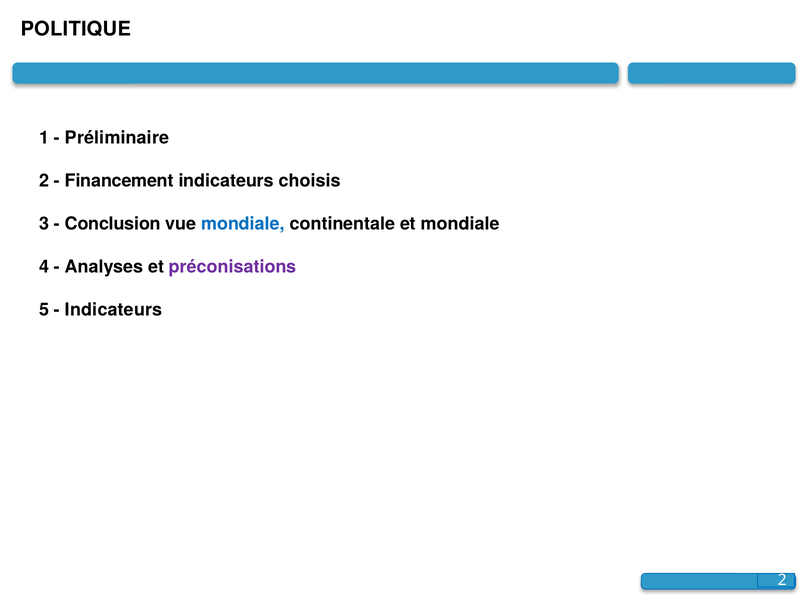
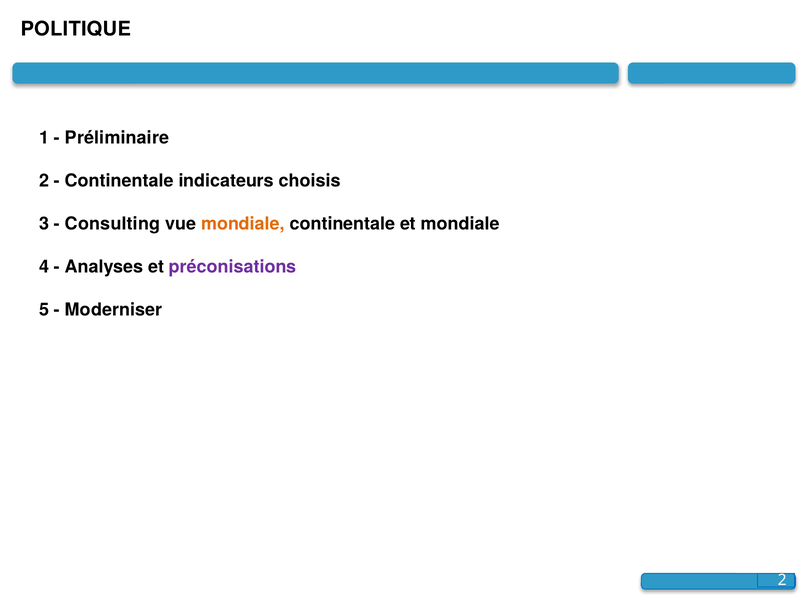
Financement: Financement -> Continentale (119, 181)
Conclusion: Conclusion -> Consulting (113, 224)
mondiale colour: blue -> orange (243, 224)
Indicateurs: Indicateurs -> Moderniser (114, 310)
